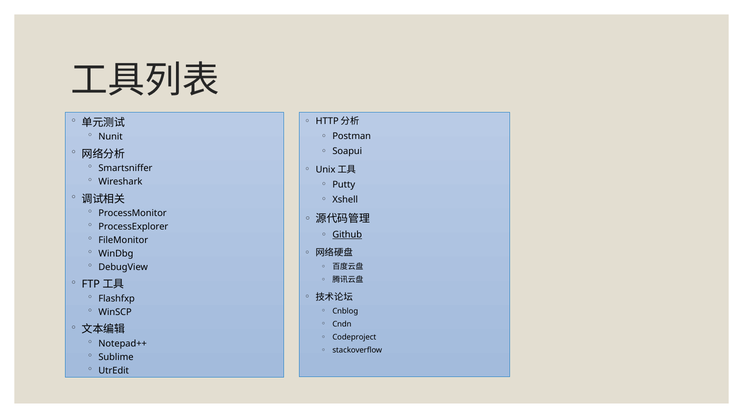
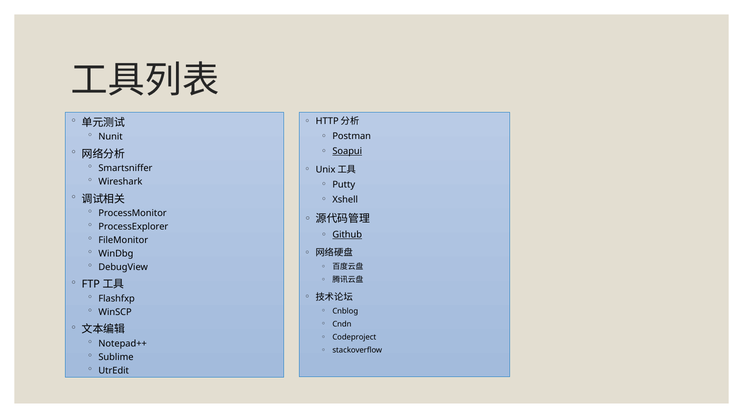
Soapui underline: none -> present (347, 151)
